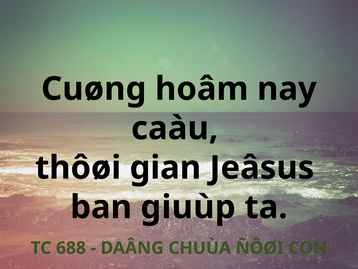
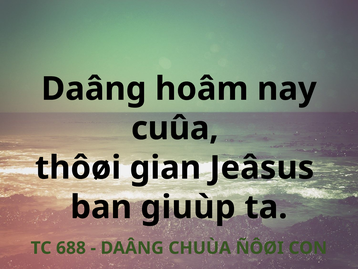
Cuøng: Cuøng -> Daâng (94, 89)
caàu: caàu -> cuûa (175, 128)
